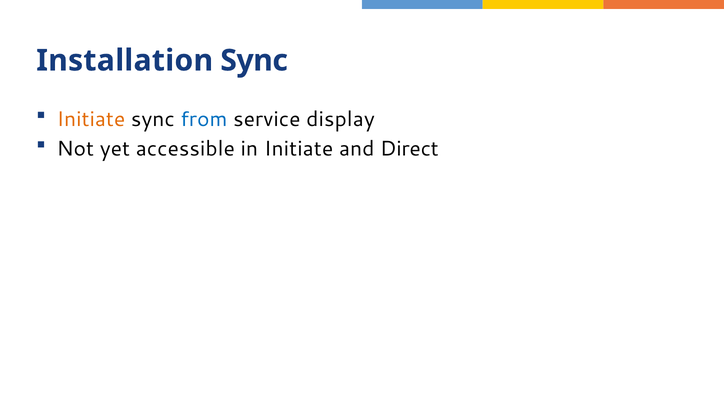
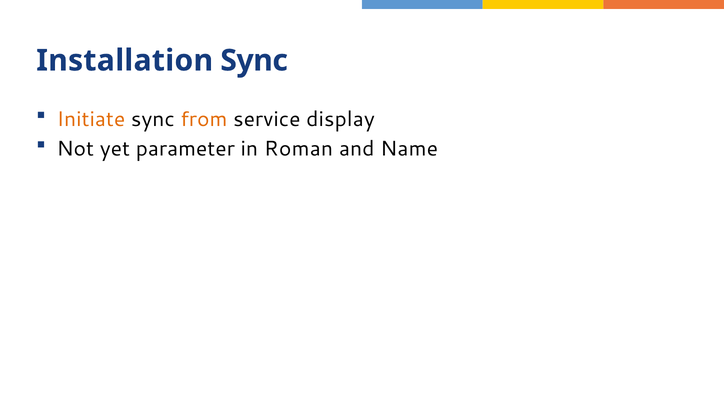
from colour: blue -> orange (204, 119)
accessible: accessible -> parameter (185, 149)
in Initiate: Initiate -> Roman (299, 149)
Direct: Direct -> Name (409, 149)
